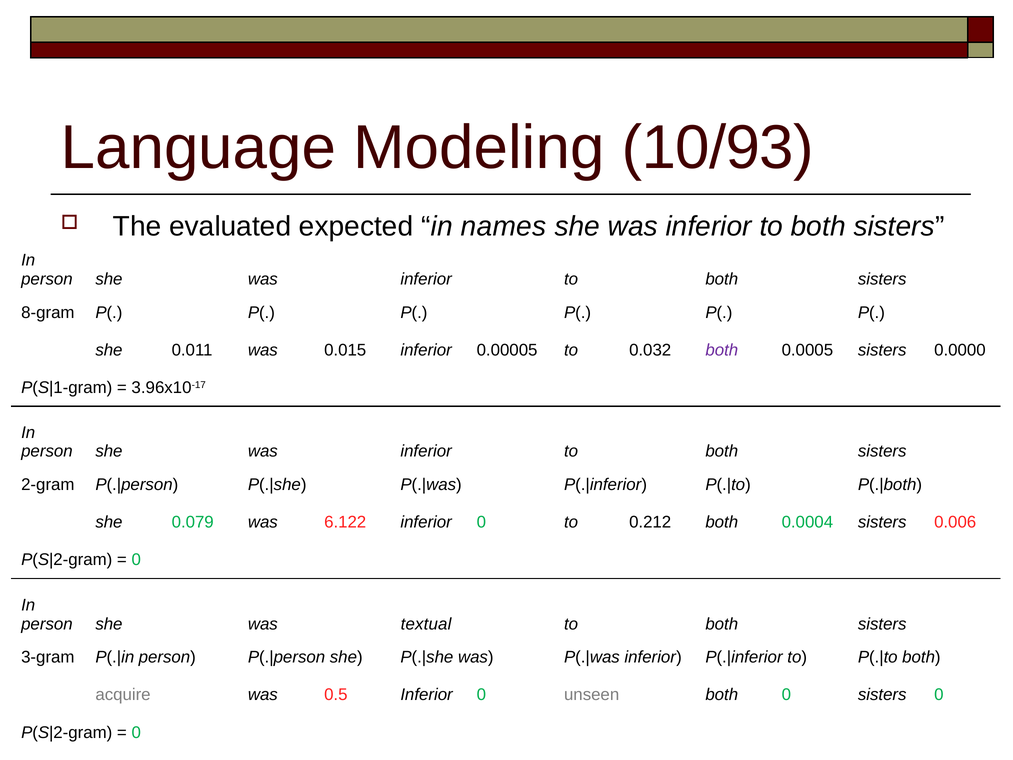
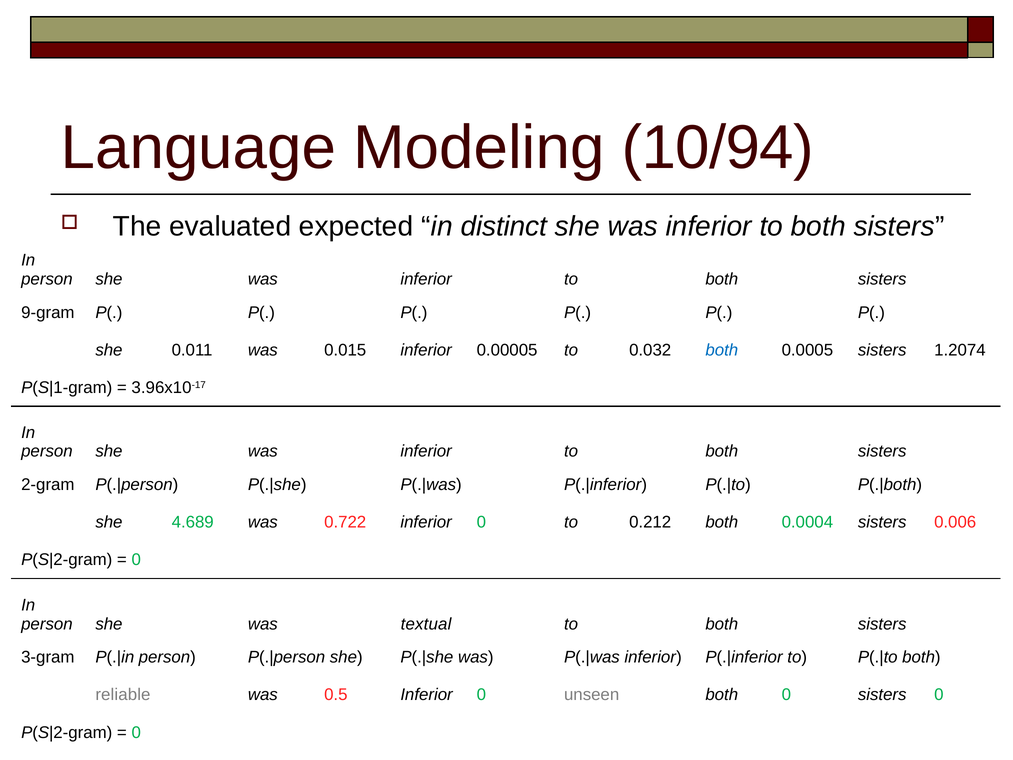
10/93: 10/93 -> 10/94 (718, 148)
names: names -> distinct (504, 227)
8-gram: 8-gram -> 9-gram (48, 312)
both colour: purple -> blue (722, 350)
0.0000: 0.0000 -> 1.2074 (960, 350)
0.079: 0.079 -> 4.689 (193, 522)
6.122: 6.122 -> 0.722 (345, 522)
acquire: acquire -> reliable (123, 695)
